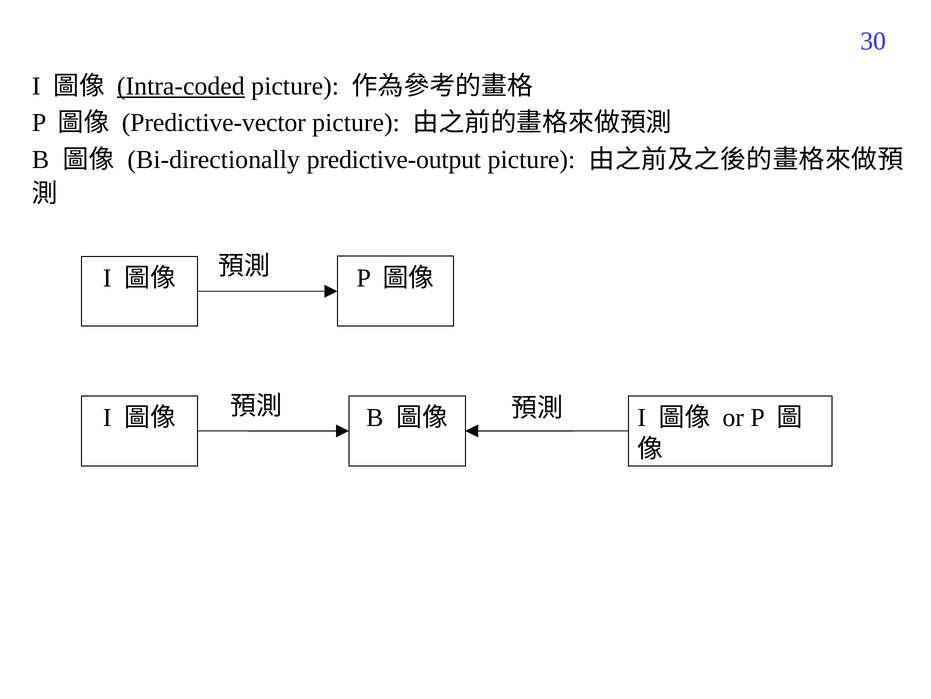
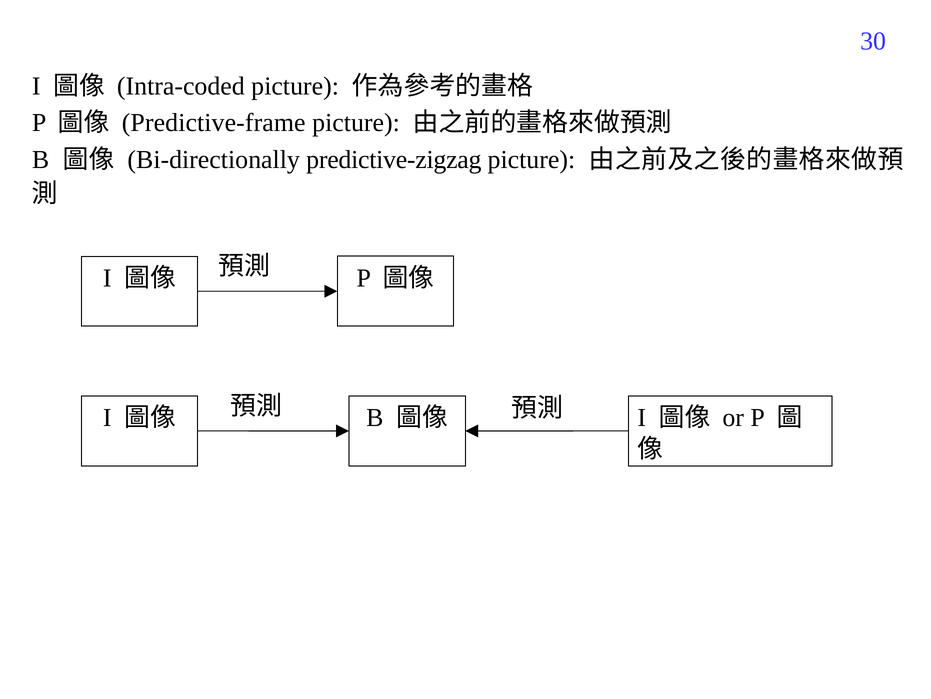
Intra-coded underline: present -> none (181, 86)
Predictive-vector: Predictive-vector -> Predictive-frame (214, 123)
predictive-output: predictive-output -> predictive-zigzag (394, 160)
